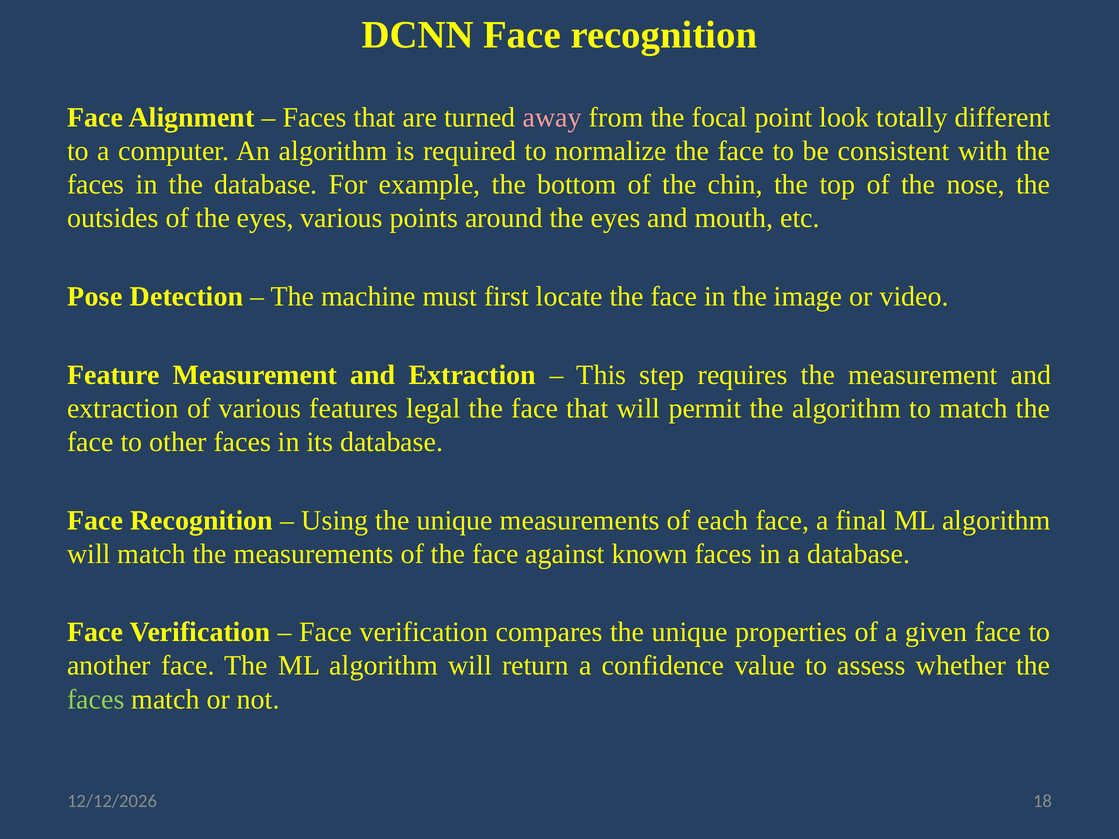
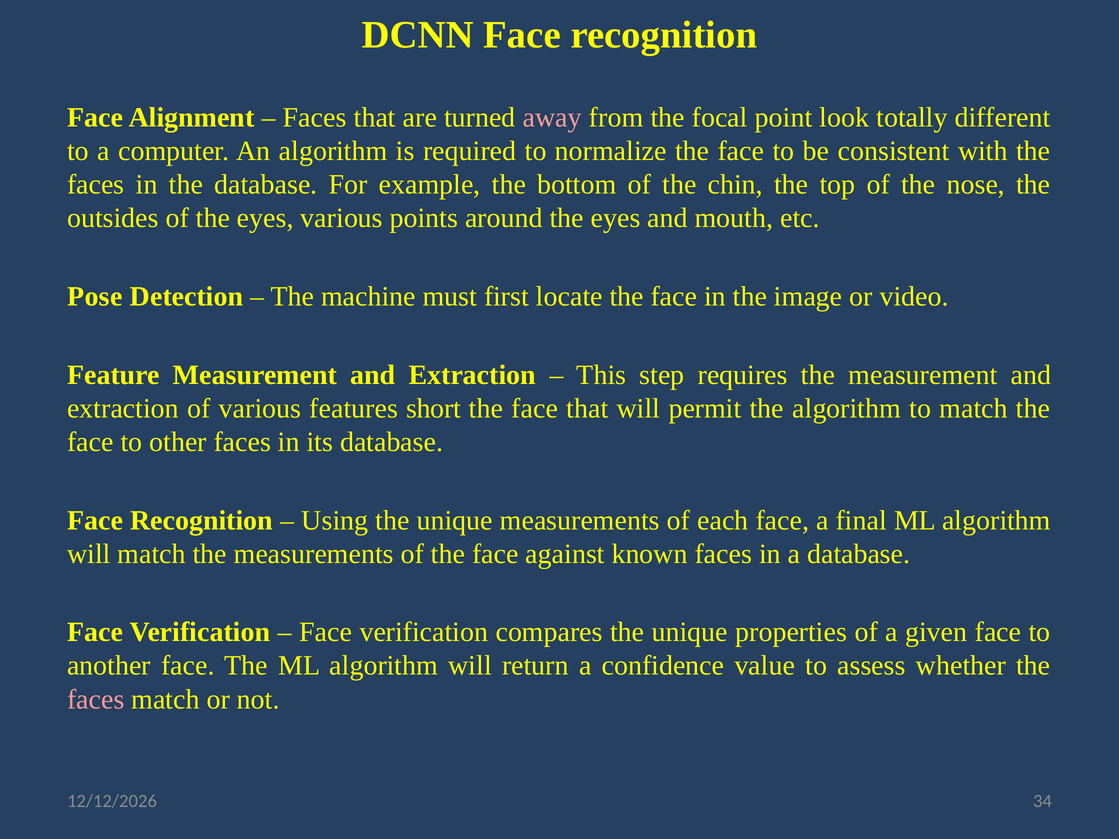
legal: legal -> short (434, 409)
faces colour: light green -> pink (96, 699)
18: 18 -> 34 (1042, 801)
